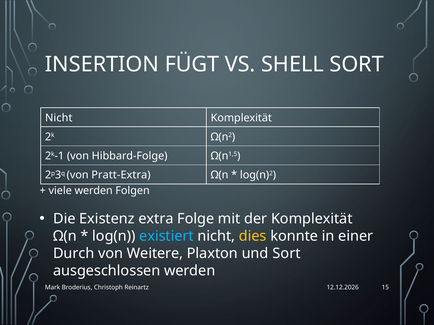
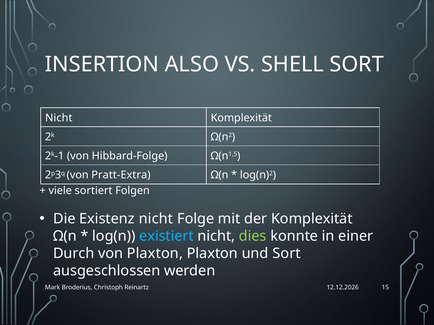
FÜGT: FÜGT -> ALSO (192, 64)
viele werden: werden -> sortiert (94, 191)
Existenz extra: extra -> nicht (156, 219)
dies colour: yellow -> light green (253, 237)
von Weitere: Weitere -> Plaxton (155, 254)
